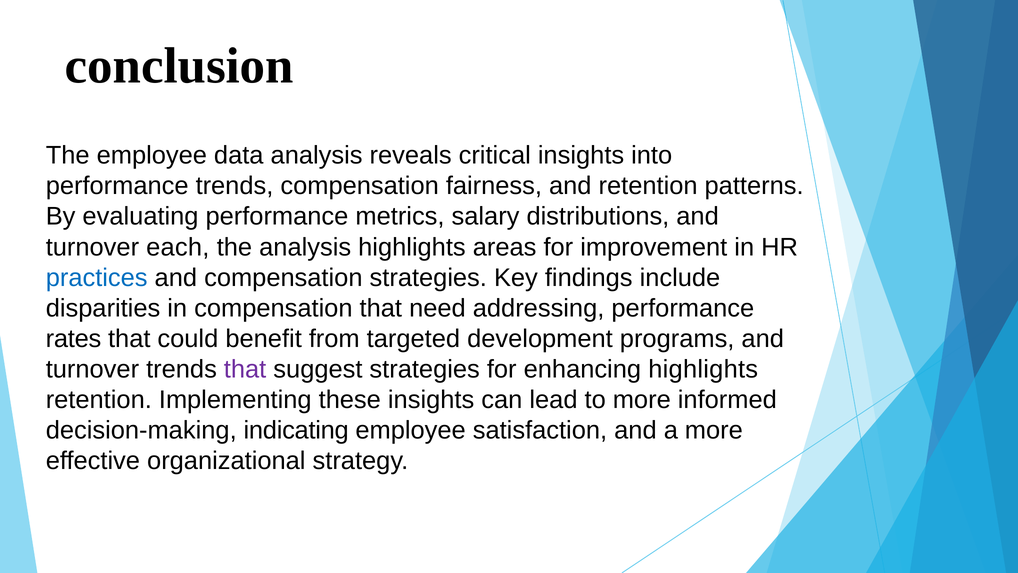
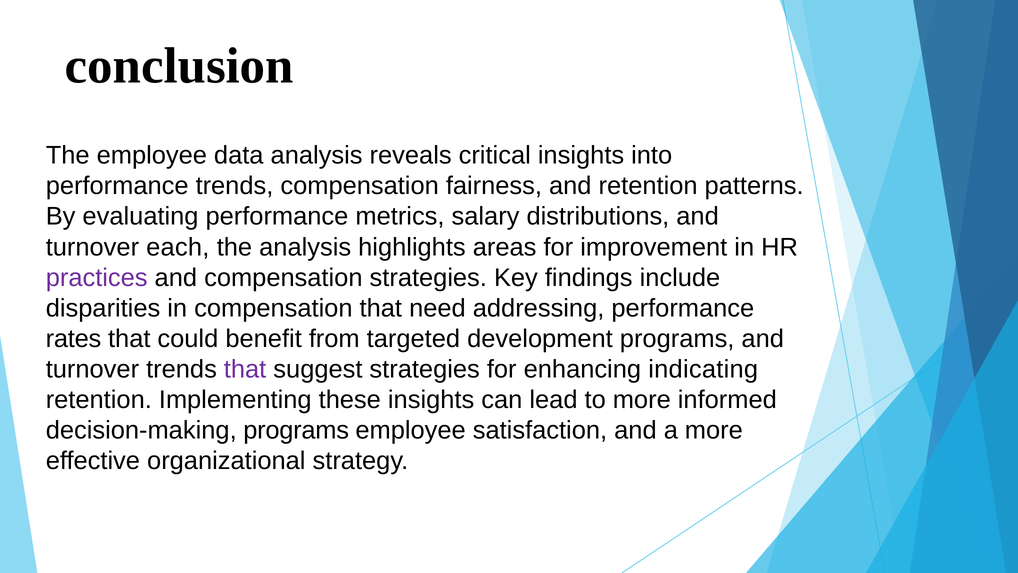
practices colour: blue -> purple (97, 277)
enhancing highlights: highlights -> indicating (703, 369)
decision-making indicating: indicating -> programs (296, 430)
